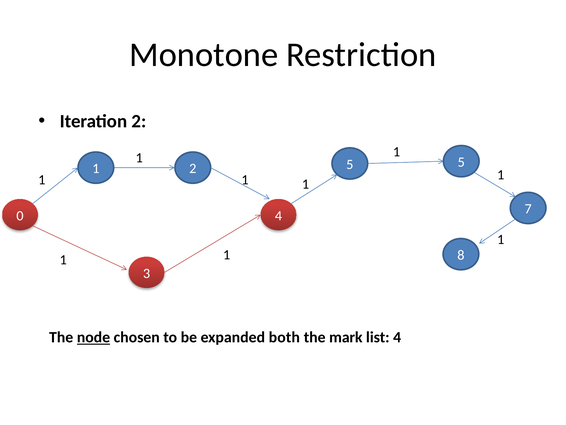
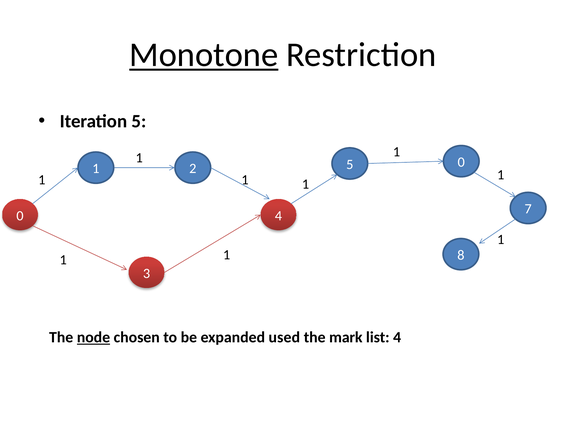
Monotone underline: none -> present (204, 55)
Iteration 2: 2 -> 5 (139, 121)
5 5: 5 -> 0 (461, 162)
both: both -> used (284, 337)
